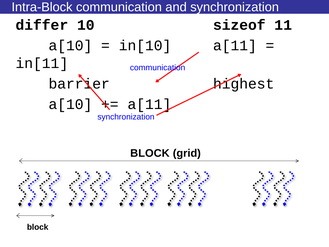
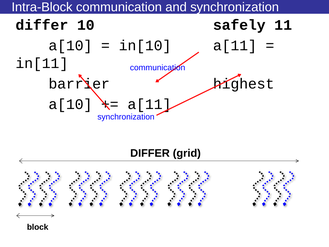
sizeof: sizeof -> safely (239, 25)
BLOCK: BLOCK -> DIFFER (150, 153)
